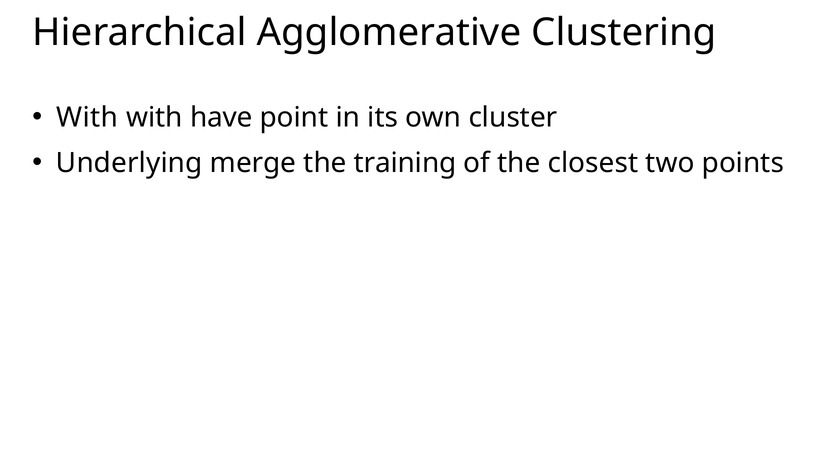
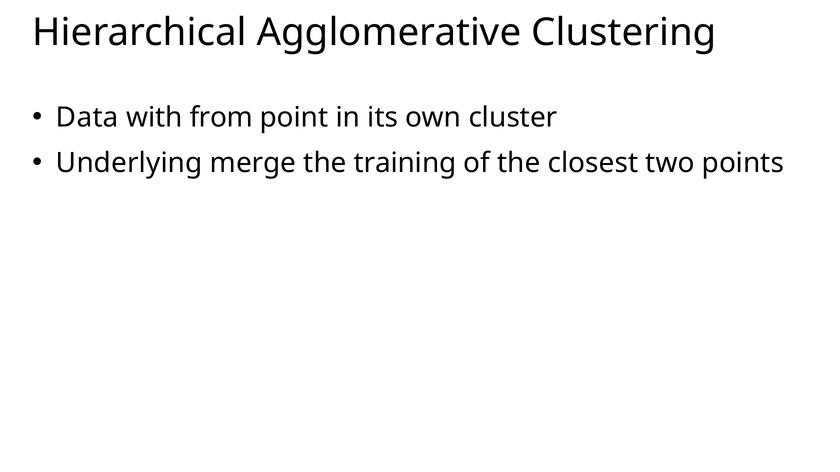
With: With -> Data (87, 118)
have: have -> from (221, 118)
